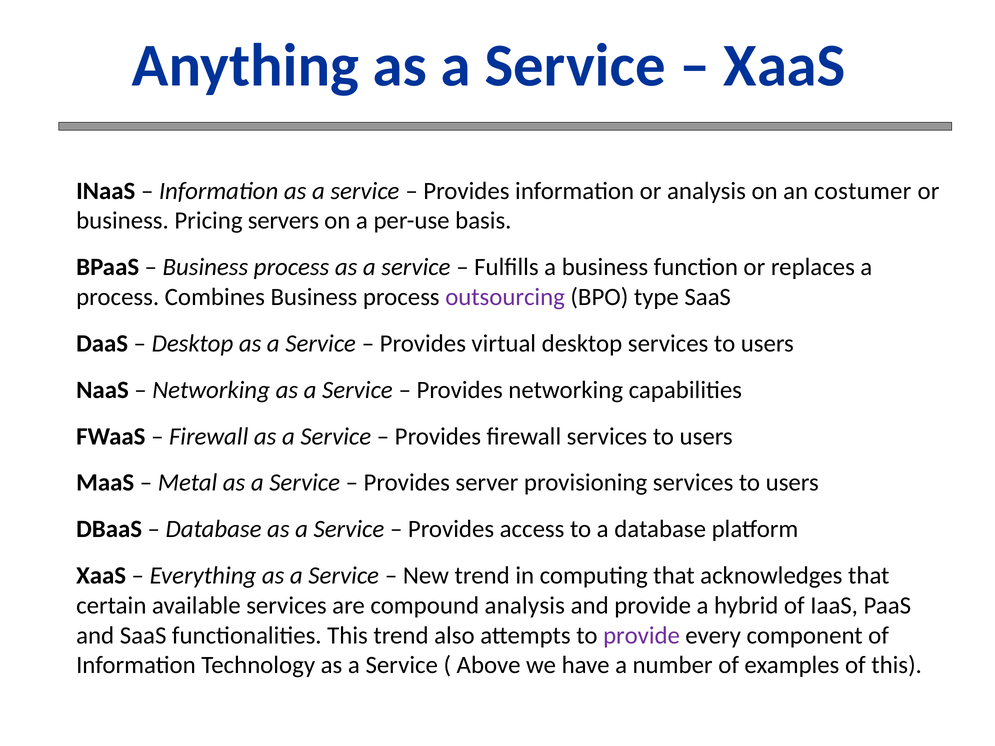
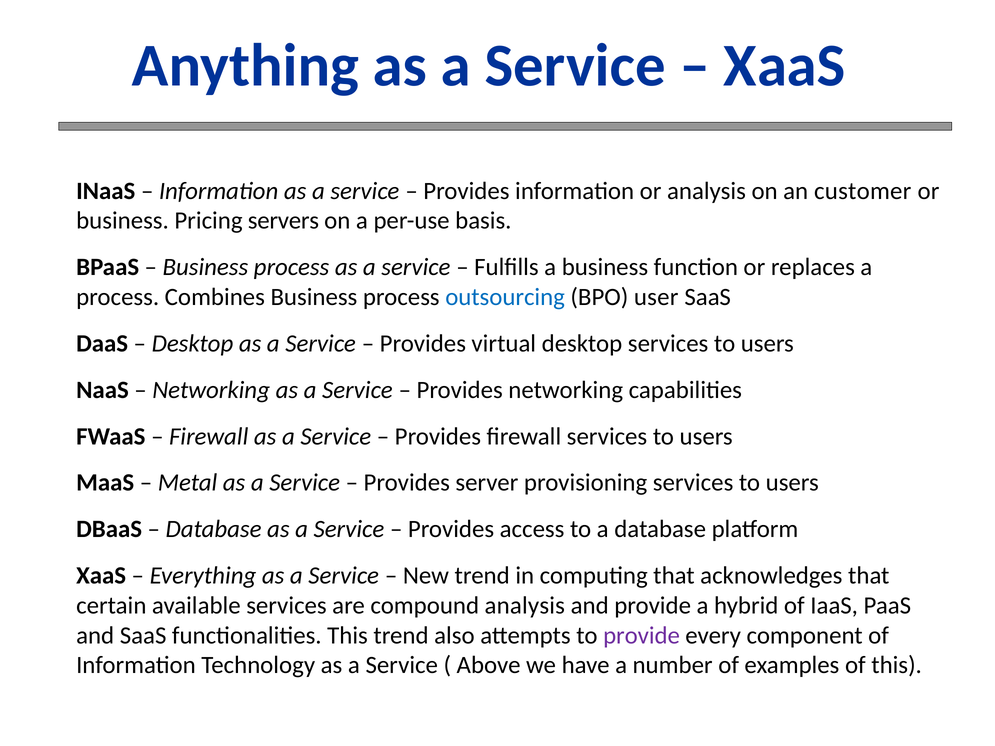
costumer: costumer -> customer (863, 191)
outsourcing colour: purple -> blue (505, 297)
type: type -> user (656, 297)
